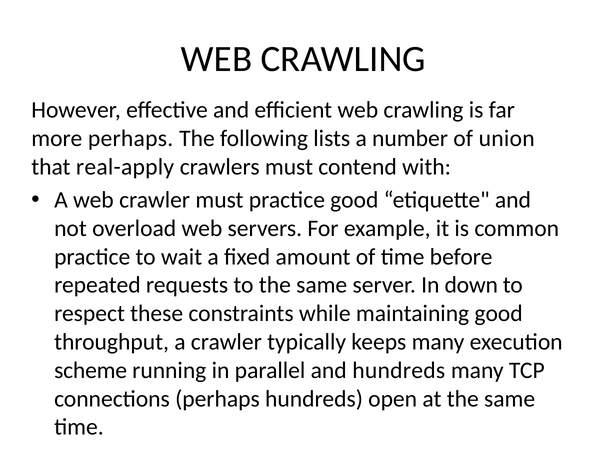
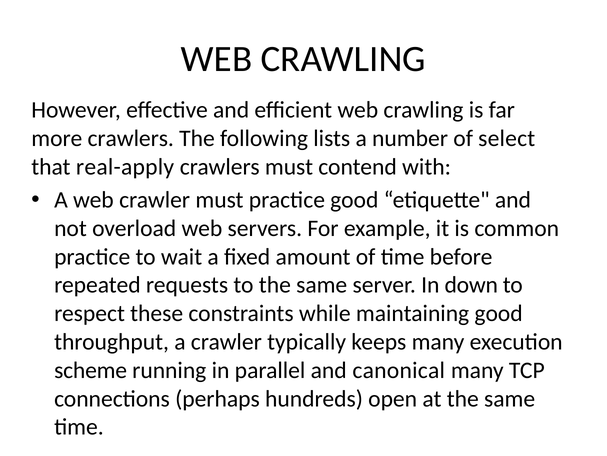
more perhaps: perhaps -> crawlers (131, 138)
union: union -> select (507, 138)
and hundreds: hundreds -> canonical (399, 370)
